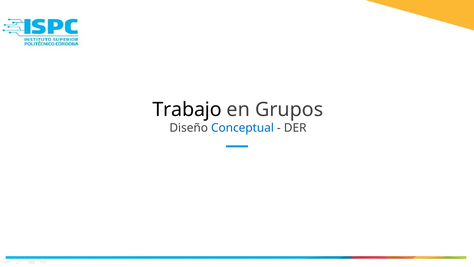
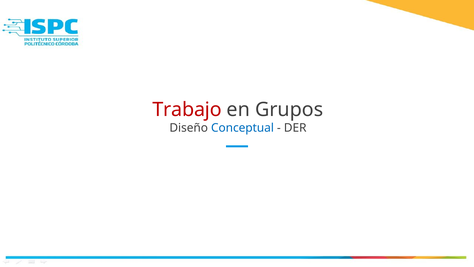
Trabajo colour: black -> red (187, 109)
